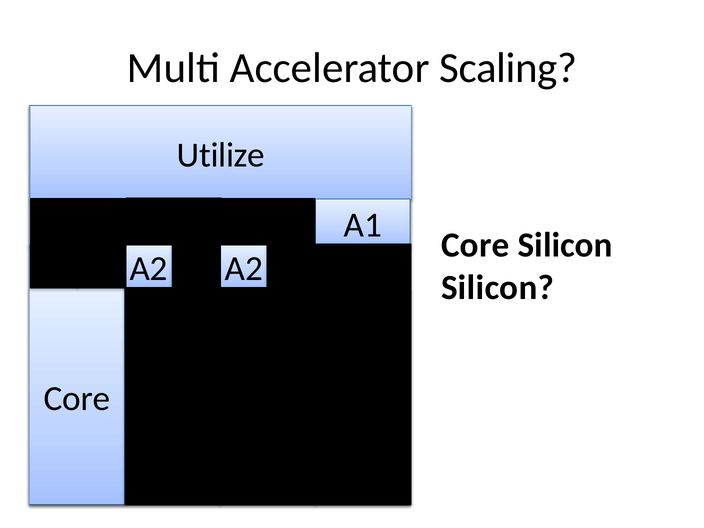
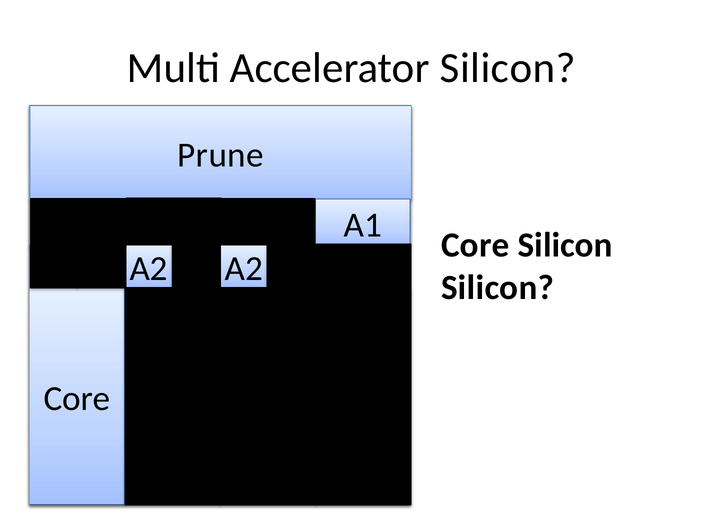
Accelerator Scaling: Scaling -> Silicon (508, 68)
Utilize: Utilize -> Prune (221, 155)
